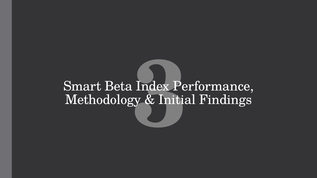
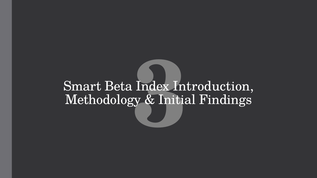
Performance: Performance -> Introduction (213, 86)
